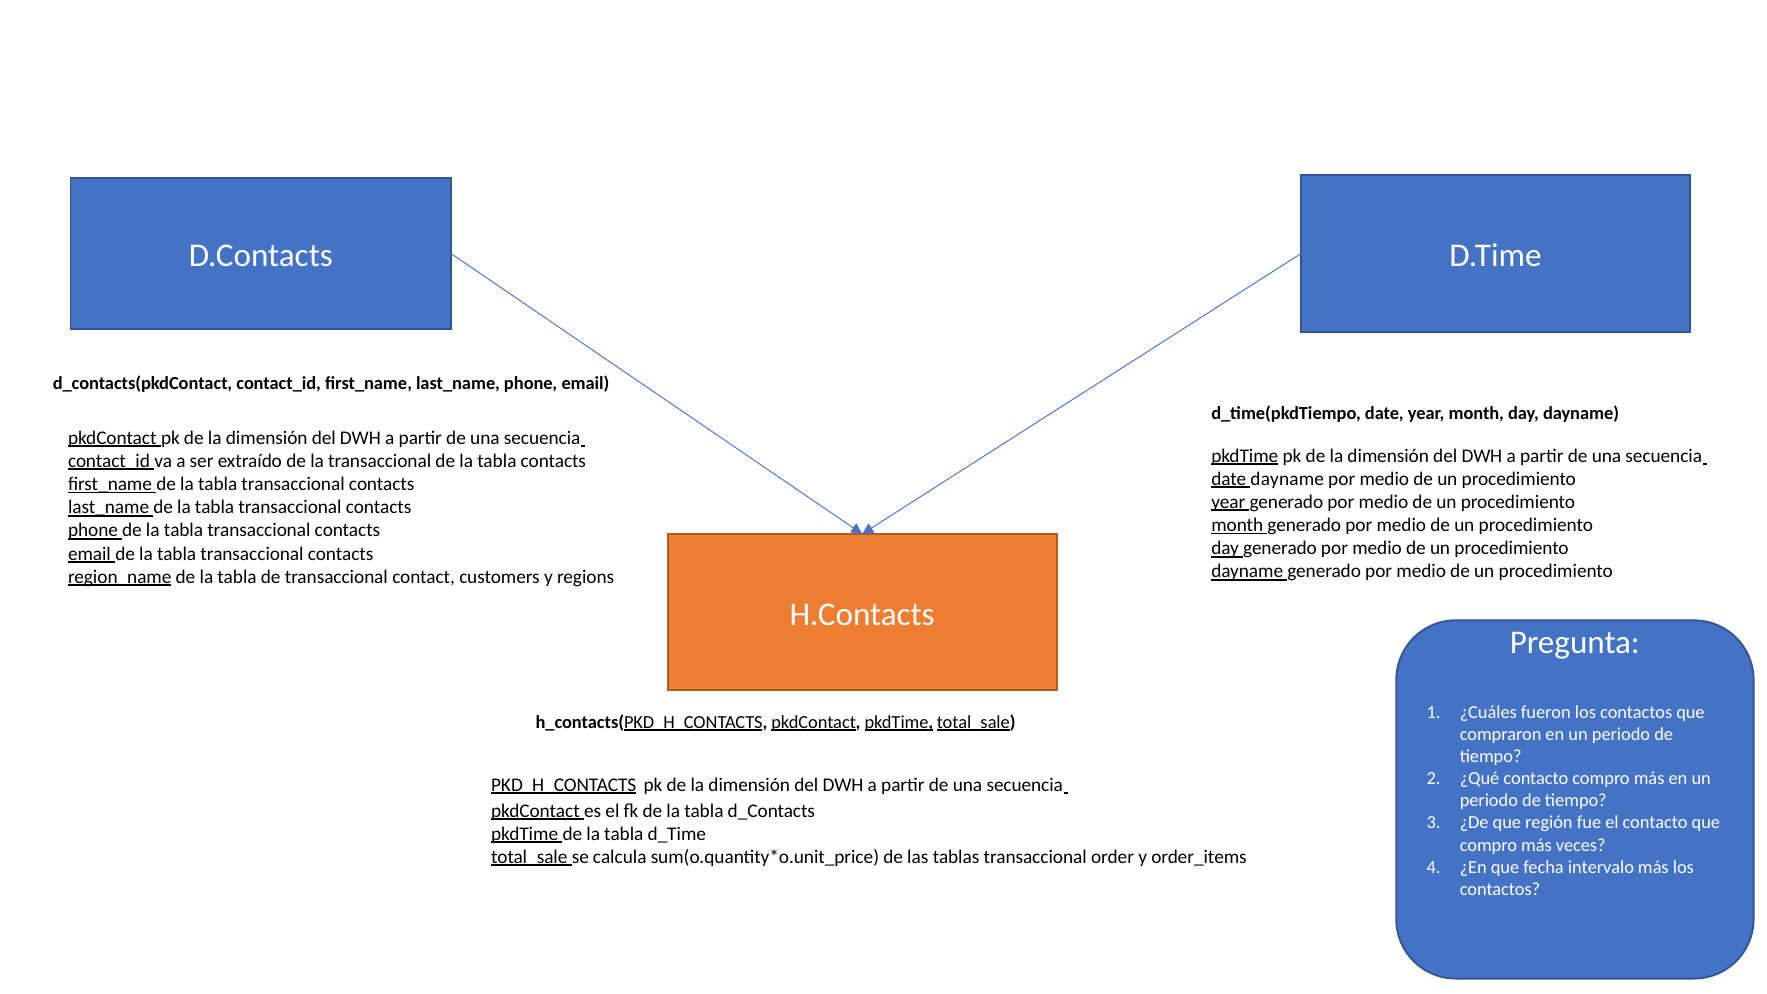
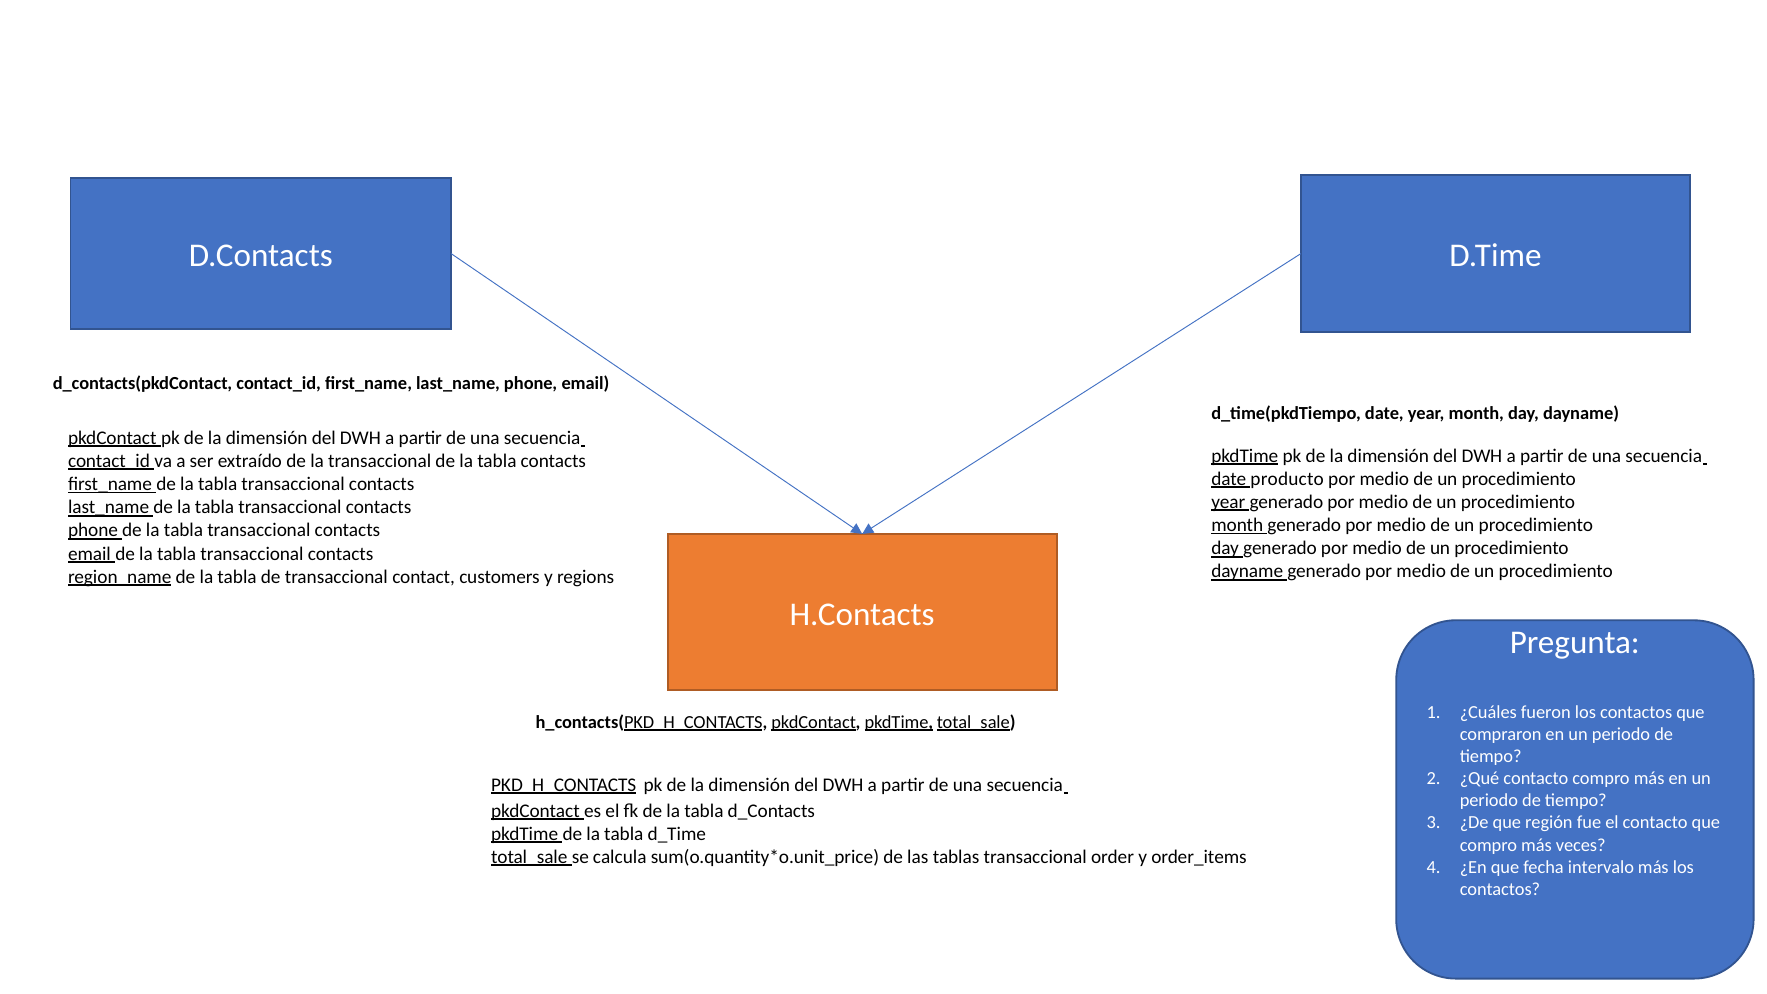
date dayname: dayname -> producto (1287, 479)
